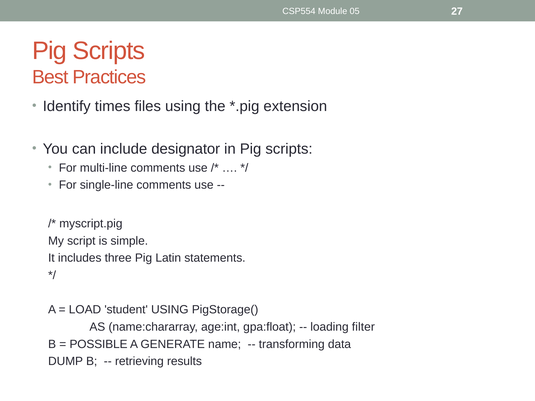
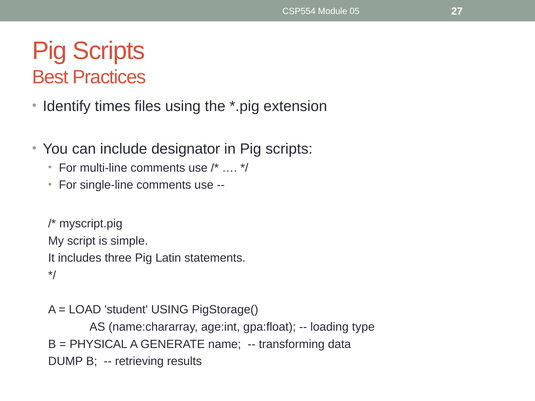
filter: filter -> type (363, 327)
POSSIBLE: POSSIBLE -> PHYSICAL (99, 344)
